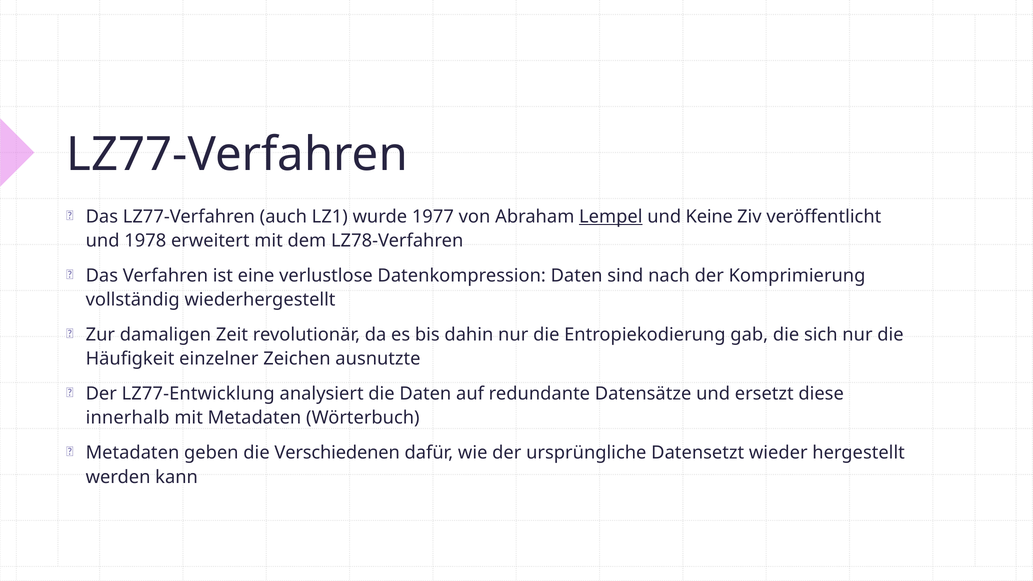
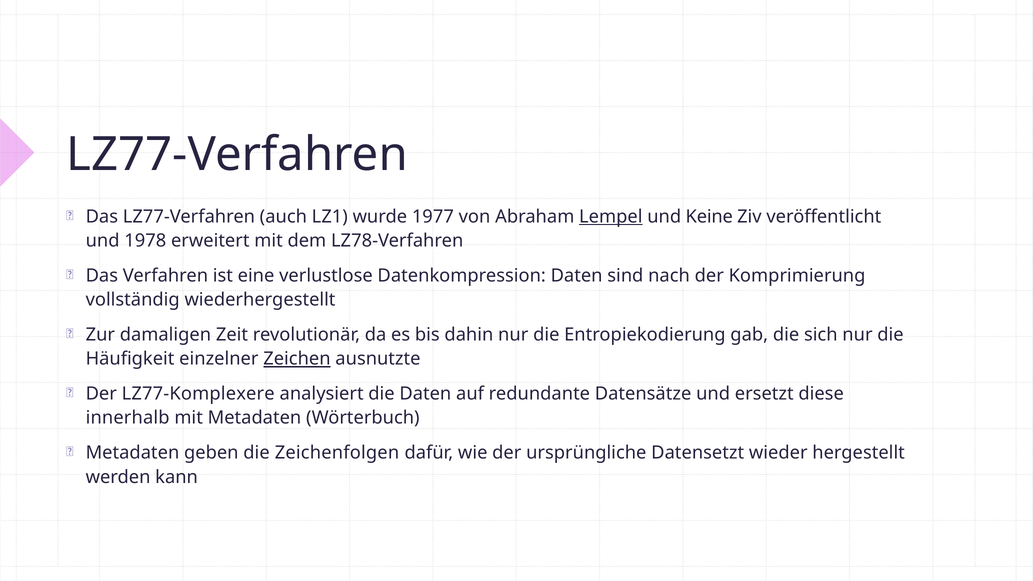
Zeichen underline: none -> present (297, 359)
LZ77-Entwicklung: LZ77-Entwicklung -> LZ77-Komplexere (198, 394)
Verschiedenen: Verschiedenen -> Zeichenfolgen (337, 453)
